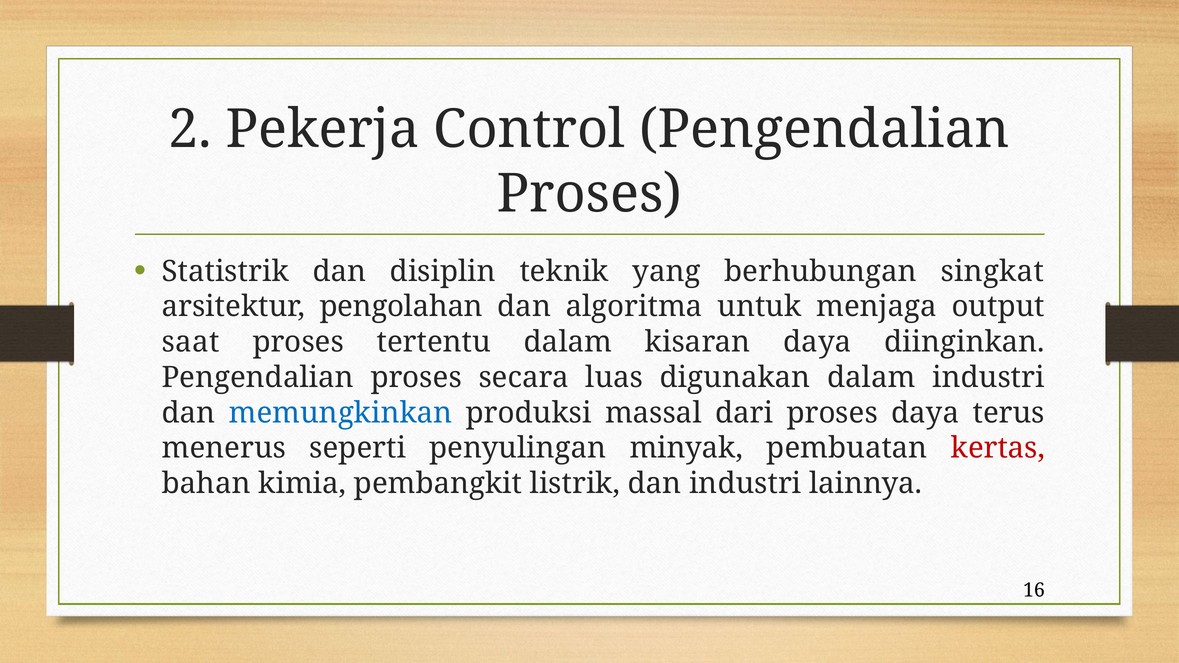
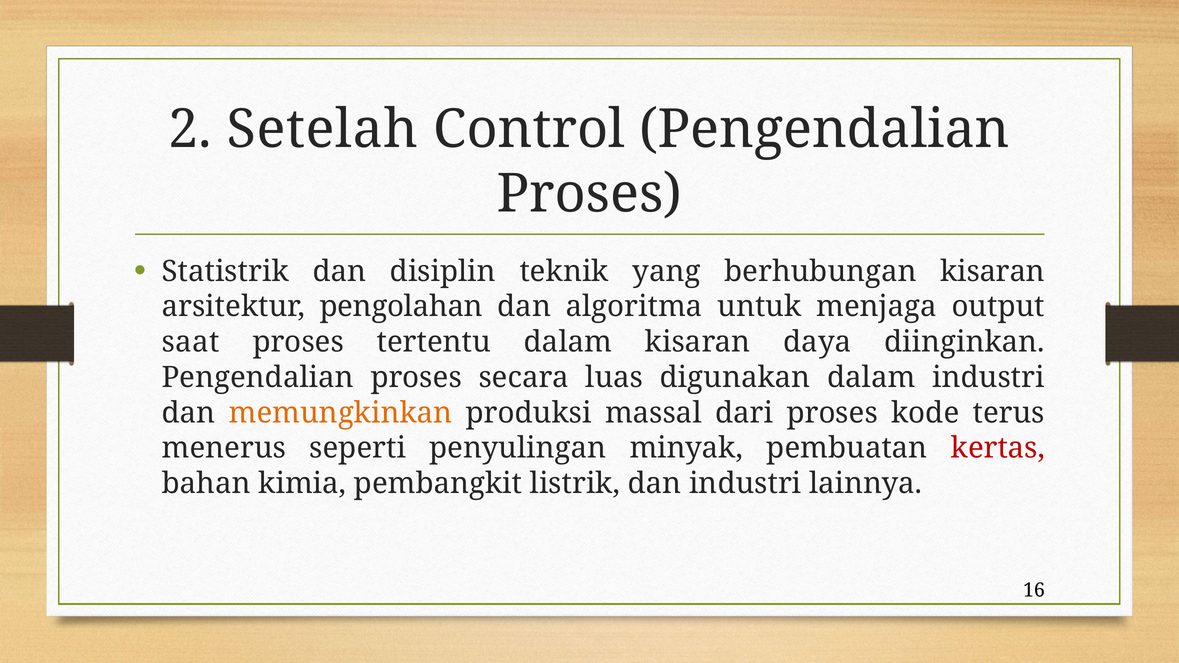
Pekerja: Pekerja -> Setelah (322, 129)
berhubungan singkat: singkat -> kisaran (993, 271)
memungkinkan colour: blue -> orange (341, 413)
proses daya: daya -> kode (925, 413)
